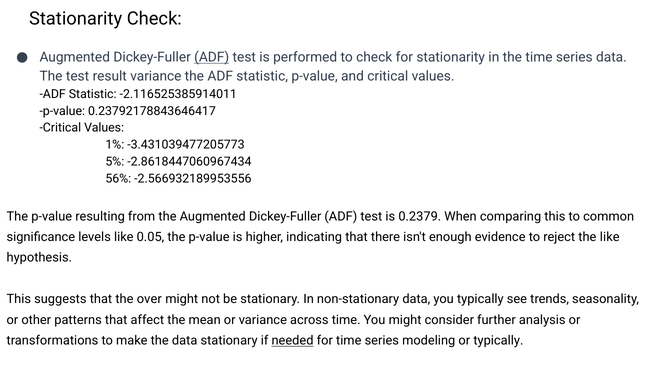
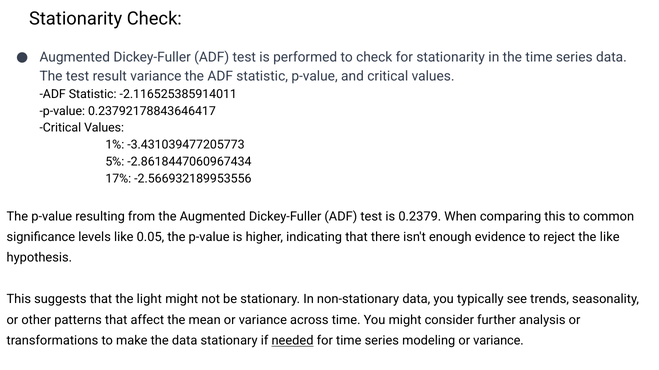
ADF underline: present -> none (212, 57)
56%: 56% -> 17% (118, 179)
over: over -> light (149, 300)
modeling or typically: typically -> variance (498, 341)
